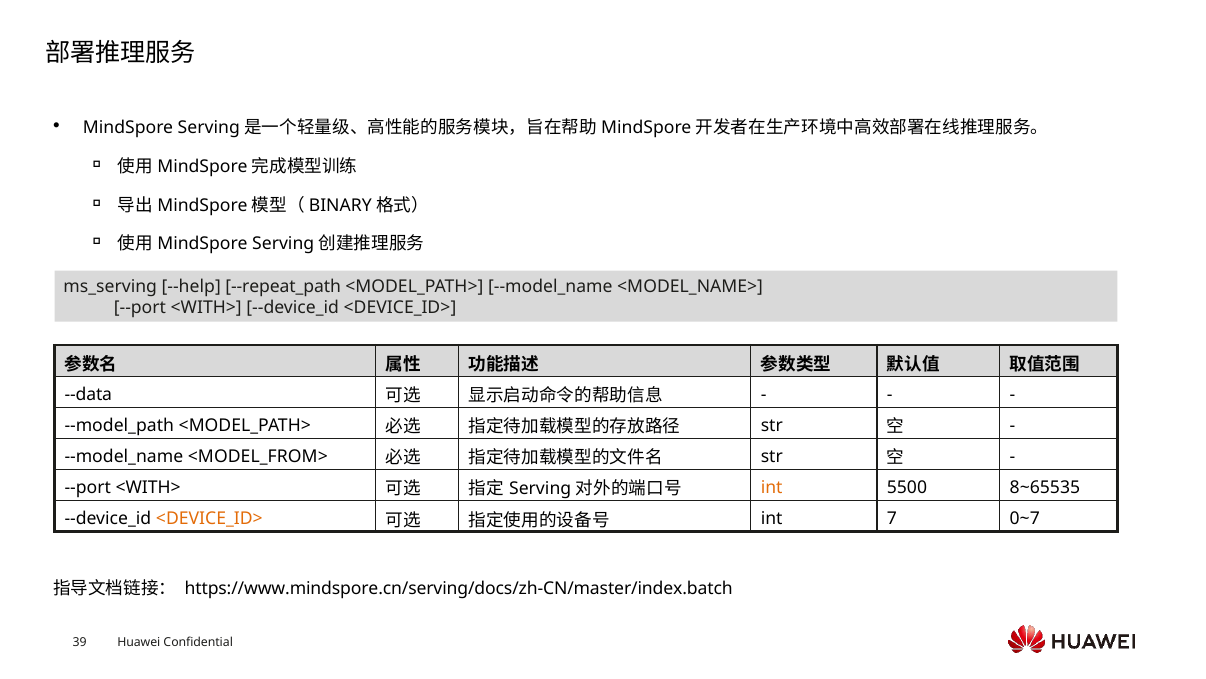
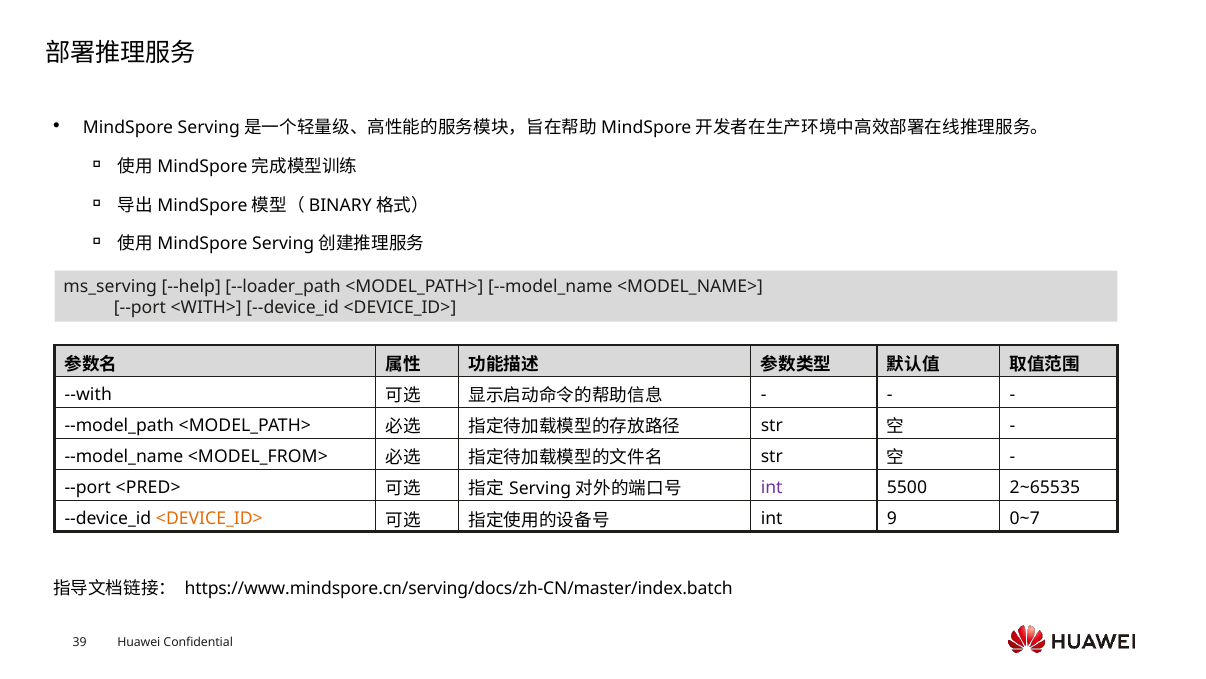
--repeat_path: --repeat_path -> --loader_path (283, 287)
--data: --data -> --with (88, 394)
<WITH>: <WITH> -> <PRED> (148, 487)
int colour: orange -> purple (772, 487)
8~65535: 8~65535 -> 2~65535 (1045, 487)
7: 7 -> 9 (892, 518)
